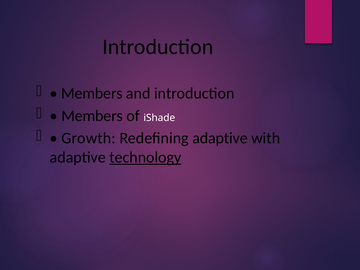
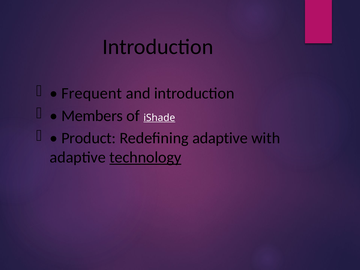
Members: Members -> Frequent (92, 93)
iShade underline: none -> present (159, 118)
Growth: Growth -> Product (89, 138)
